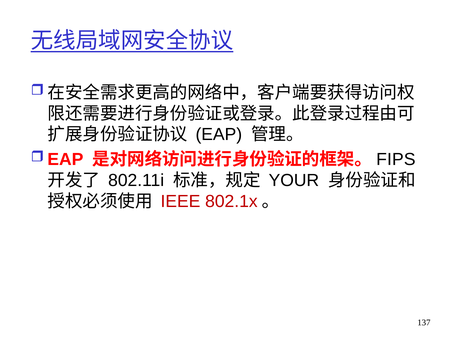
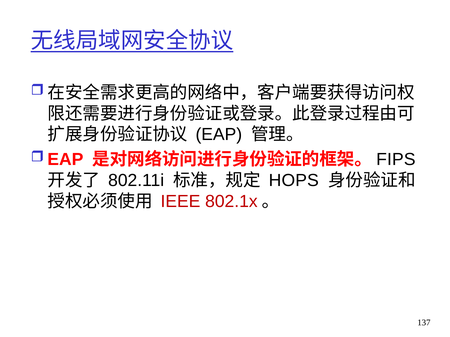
YOUR: YOUR -> HOPS (294, 181)
